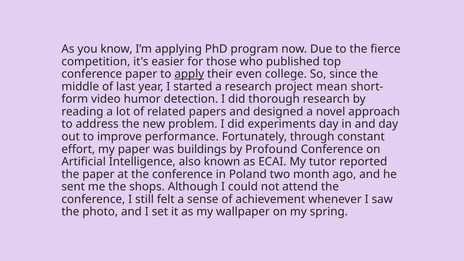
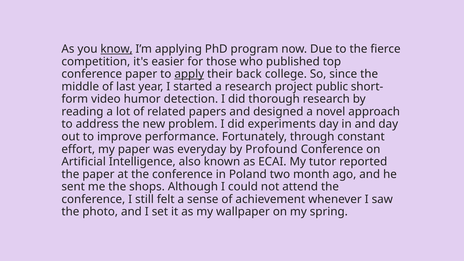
know underline: none -> present (117, 49)
even: even -> back (249, 74)
mean: mean -> public (332, 87)
buildings: buildings -> everyday (202, 149)
